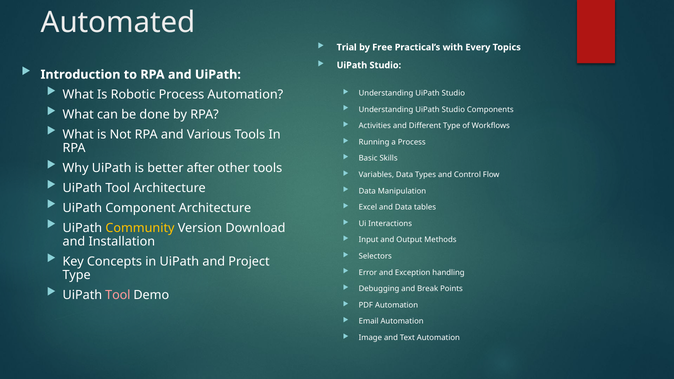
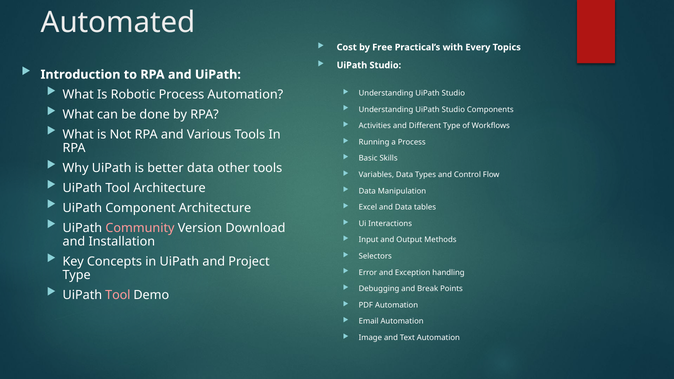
Trial: Trial -> Cost (347, 47)
better after: after -> data (201, 168)
Community colour: yellow -> pink (140, 228)
